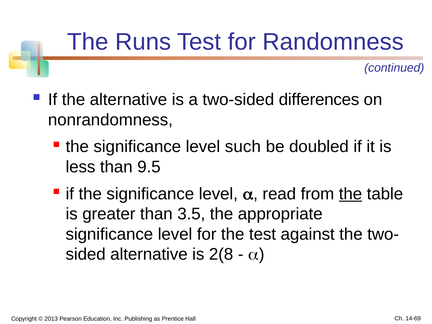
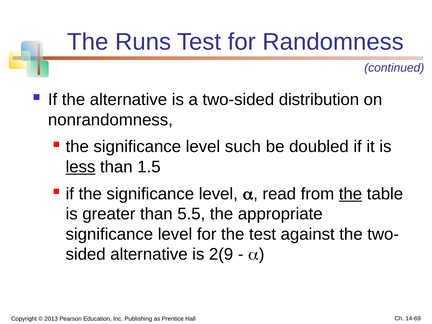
differences: differences -> distribution (319, 100)
less underline: none -> present (80, 167)
9.5: 9.5 -> 1.5 (149, 167)
3.5: 3.5 -> 5.5 (191, 214)
2(8: 2(8 -> 2(9 (221, 254)
